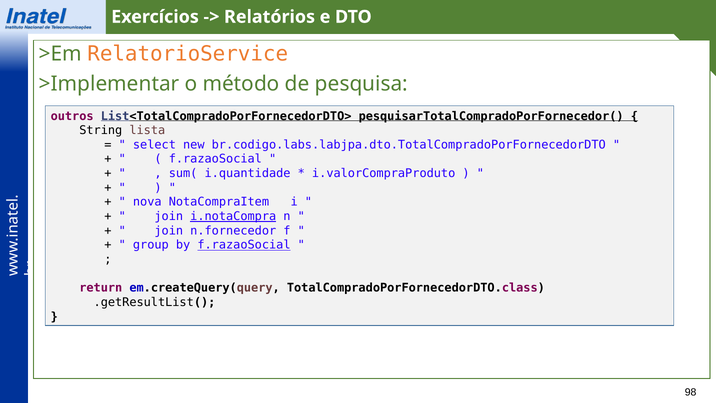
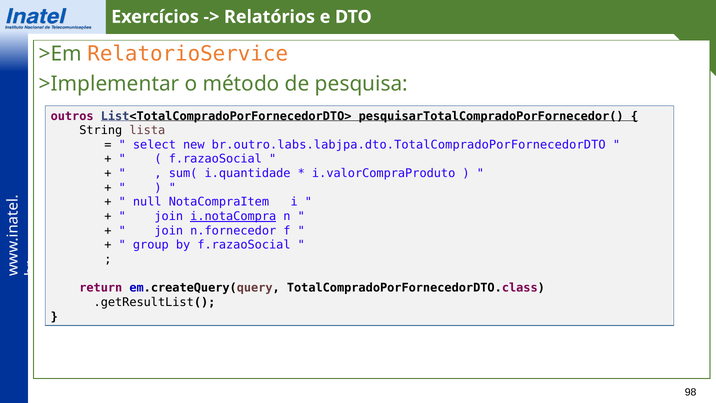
br.codigo.labs.labjpa.dto.TotalCompradoPorFornecedorDTO: br.codigo.labs.labjpa.dto.TotalCompradoPorFornecedorDTO -> br.outro.labs.labjpa.dto.TotalCompradoPorFornecedorDTO (409, 145)
nova: nova -> null (147, 202)
f.razaoSocial underline: present -> none (244, 245)
